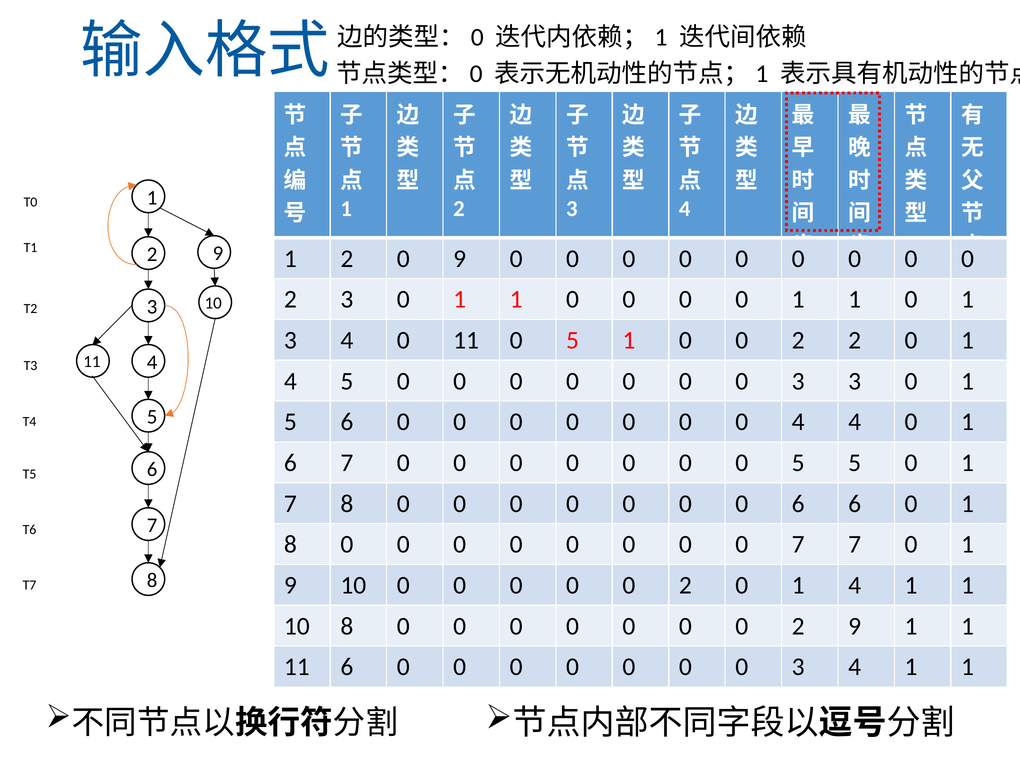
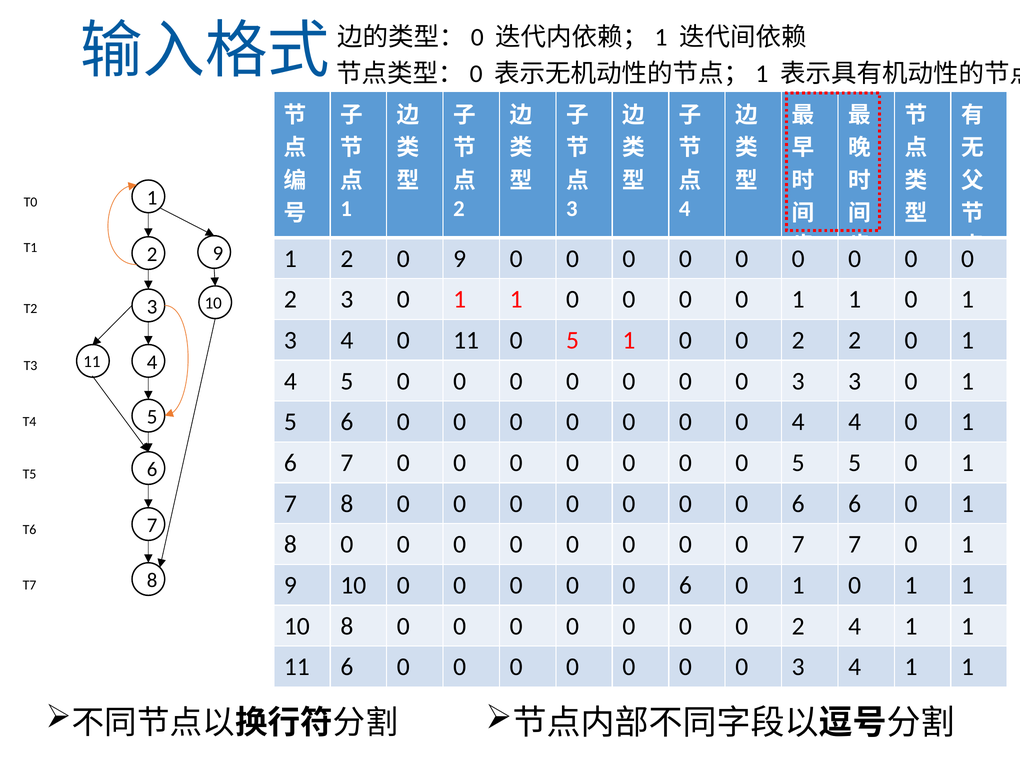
2: 2 -> 6 (685, 585)
4: 4 -> 0 (855, 585)
0 2 9: 9 -> 4 (855, 626)
